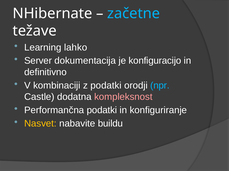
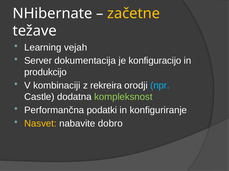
začetne colour: light blue -> yellow (134, 13)
lahko: lahko -> vejah (76, 48)
definitivno: definitivno -> produkcijo (45, 72)
z podatki: podatki -> rekreira (106, 86)
kompleksnost colour: pink -> light green (123, 97)
buildu: buildu -> dobro (110, 124)
